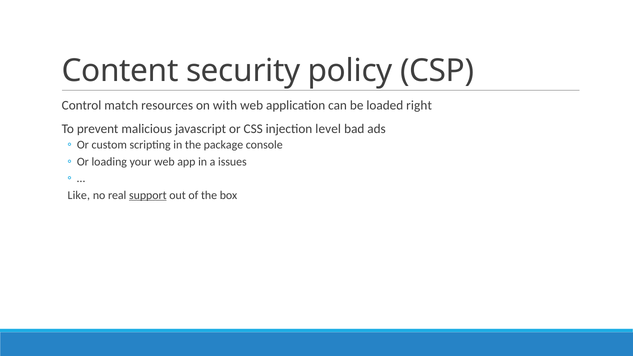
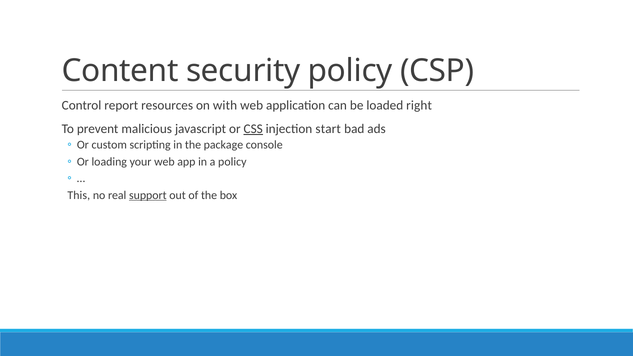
match: match -> report (121, 105)
CSS underline: none -> present (253, 129)
level: level -> start (328, 129)
a issues: issues -> policy (232, 162)
Like: Like -> This (79, 195)
